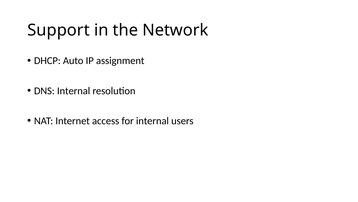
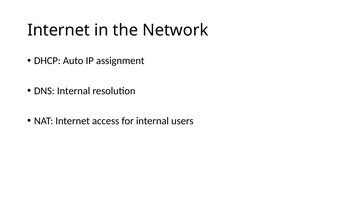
Support: Support -> Internet (59, 30)
